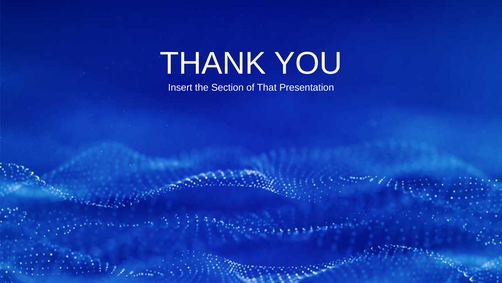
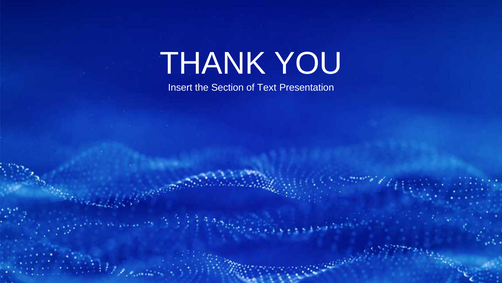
That: That -> Text (267, 87)
